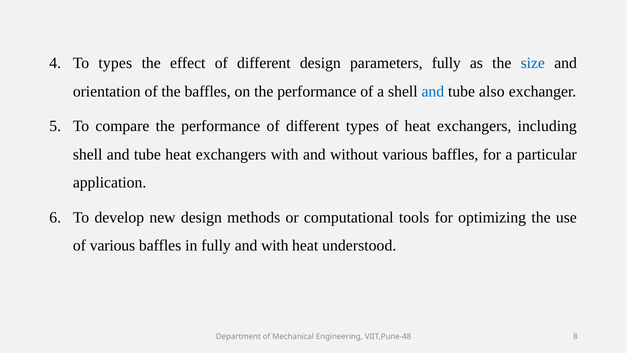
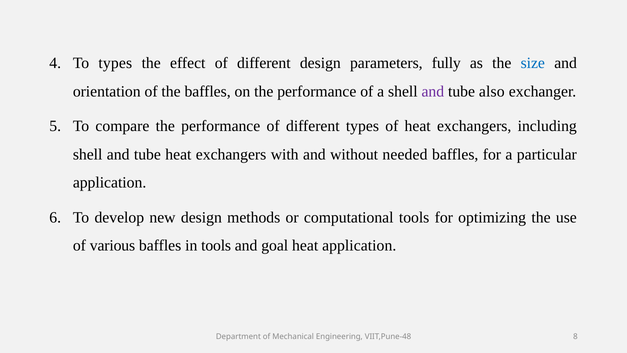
and colour: blue -> purple (433, 91)
without various: various -> needed (405, 154)
in fully: fully -> tools (216, 246)
and with: with -> goal (275, 246)
heat understood: understood -> application (359, 246)
